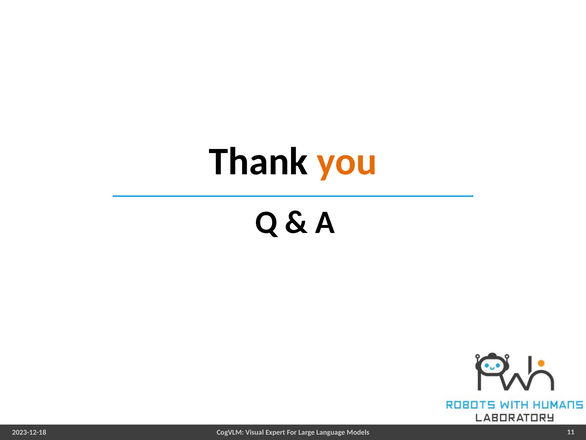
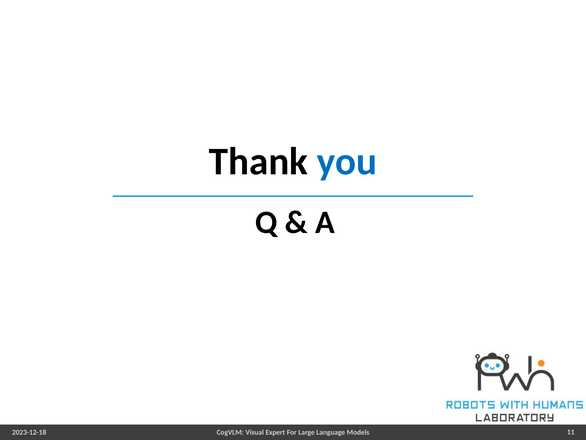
you colour: orange -> blue (347, 161)
